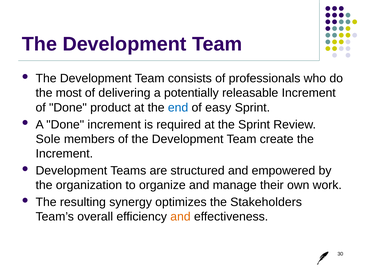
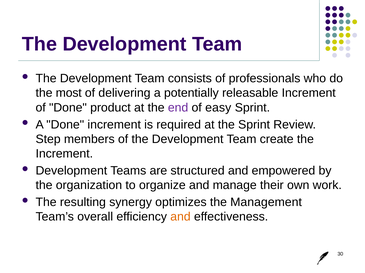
end colour: blue -> purple (178, 108)
Sole: Sole -> Step (48, 139)
Stakeholders: Stakeholders -> Management (266, 203)
